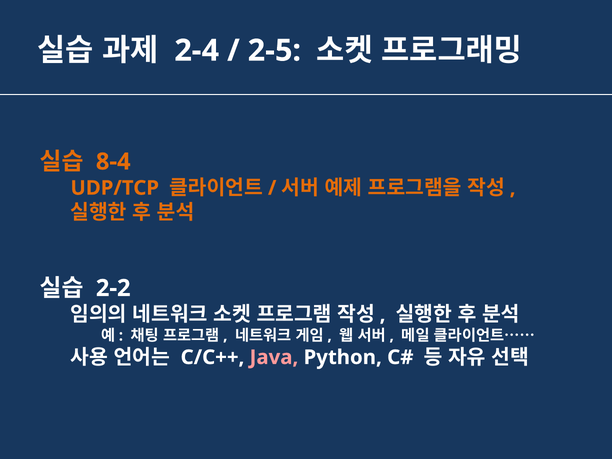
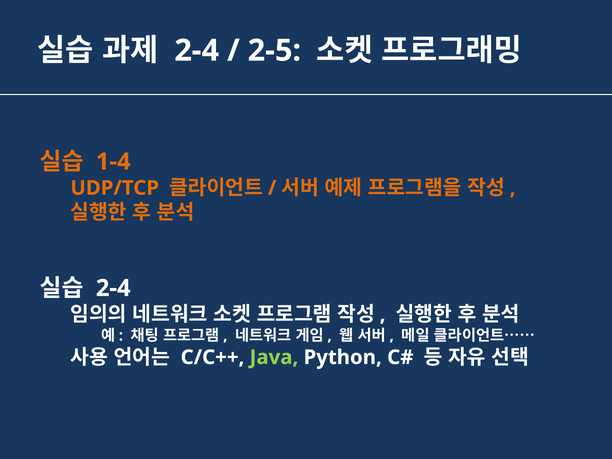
8-4: 8-4 -> 1-4 (113, 162)
2-2: 2-2 -> 2-4 (113, 288)
Java colour: pink -> light green (274, 357)
